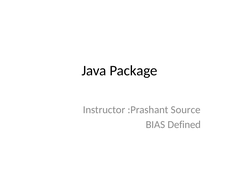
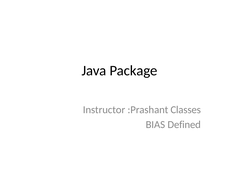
Source: Source -> Classes (186, 110)
